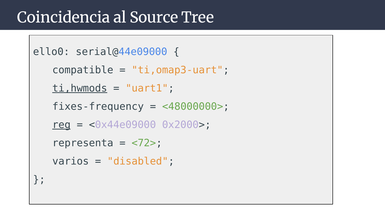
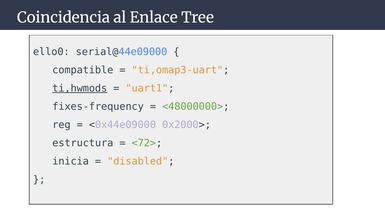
Source: Source -> Enlace (154, 18)
reg underline: present -> none (61, 125)
representa: representa -> estructura (83, 143)
varios: varios -> inicia (71, 162)
